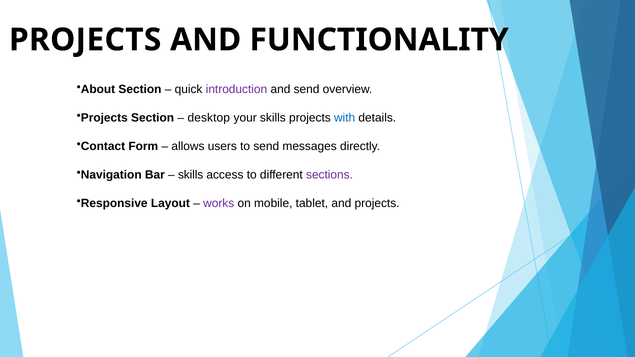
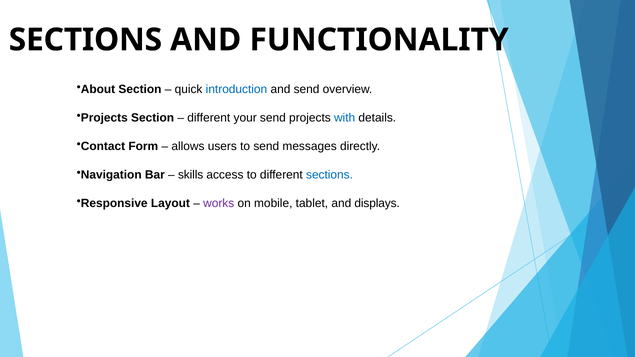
PROJECTS: PROJECTS -> SECTIONS (85, 40)
introduction colour: purple -> blue (236, 89)
desktop: desktop -> different (209, 118)
your skills: skills -> send (273, 118)
sections colour: purple -> blue (330, 175)
and projects: projects -> displays (377, 203)
